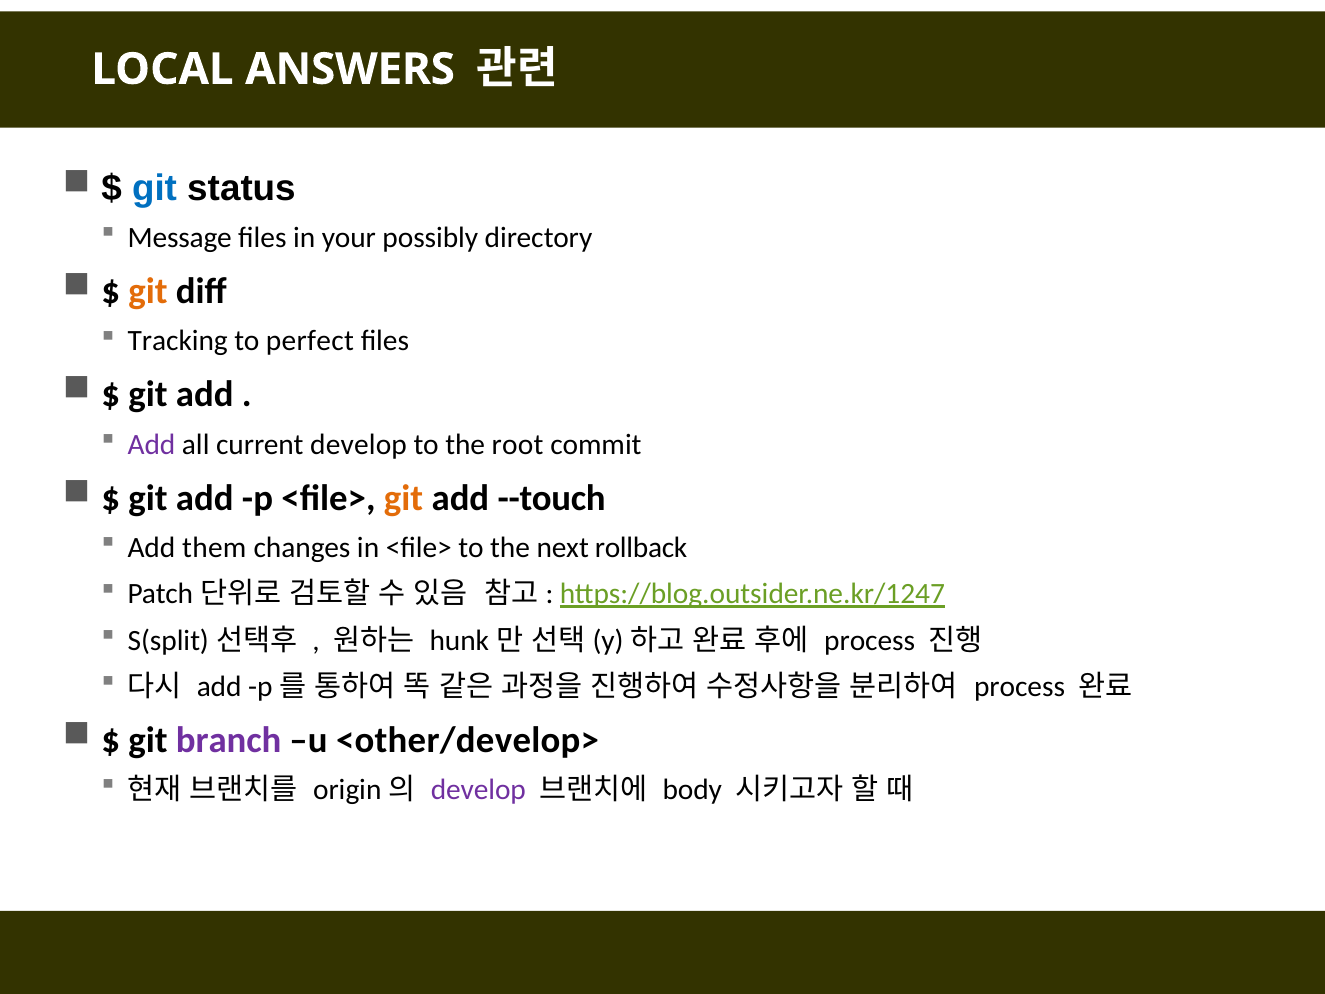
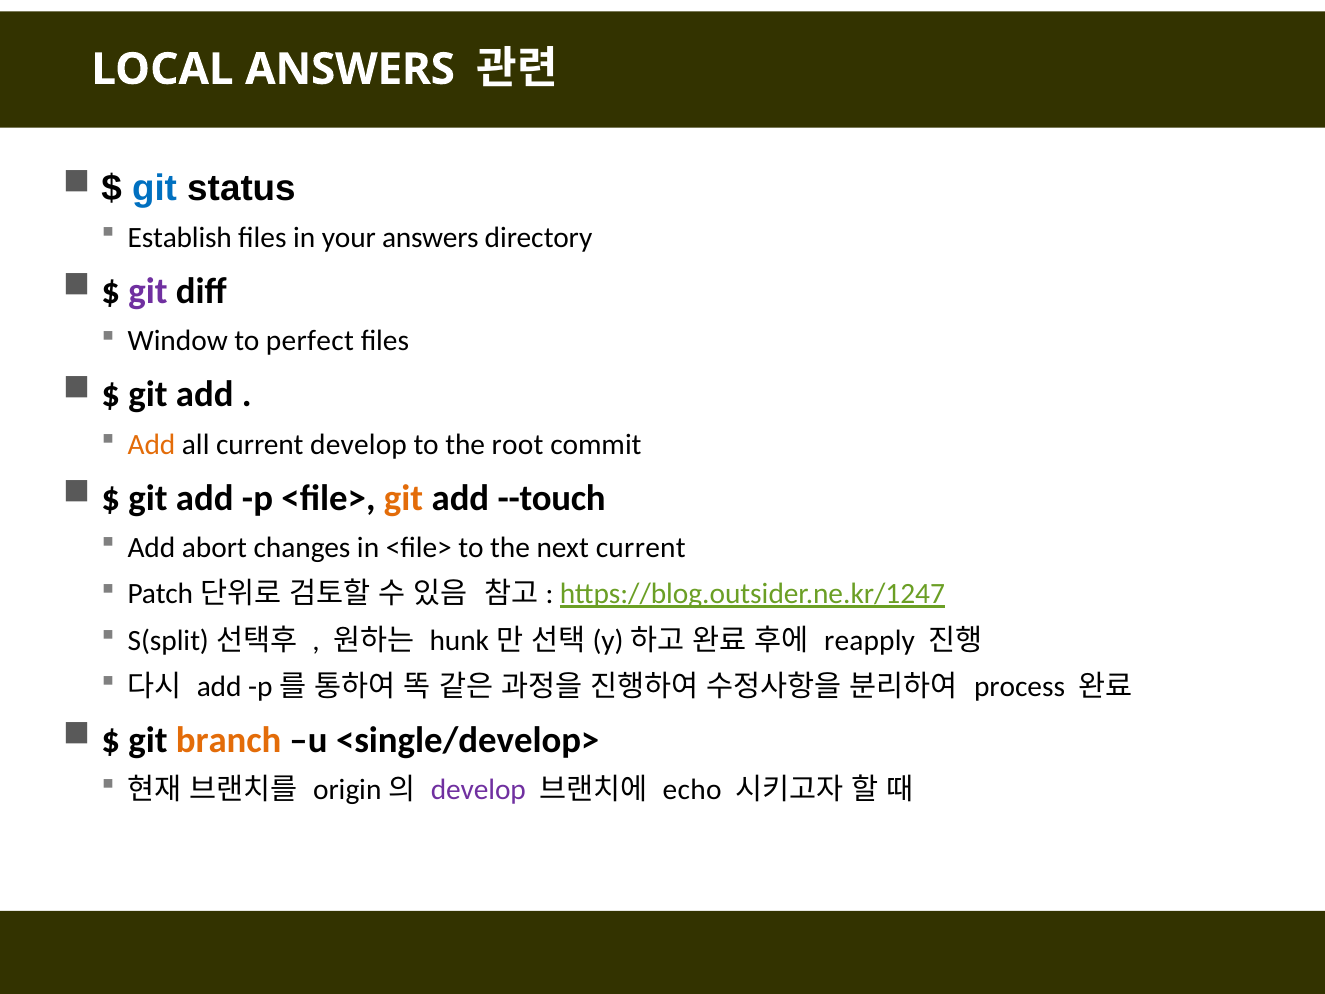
Message: Message -> Establish (180, 238)
your possibly: possibly -> answers (430, 238)
git colour: orange -> purple (148, 291)
Tracking: Tracking -> Window (178, 341)
Add colour: purple -> orange (152, 444)
them: them -> abort (214, 548)
next rollback: rollback -> current (641, 548)
process: process -> reapply (870, 641)
branch colour: purple -> orange (229, 740)
<other/develop>: <other/develop> -> <single/develop> (468, 740)
body: body -> echo (692, 790)
